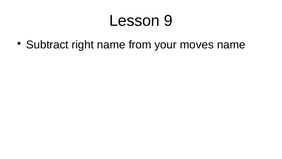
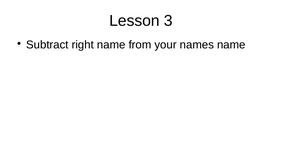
9: 9 -> 3 (168, 21)
moves: moves -> names (197, 45)
